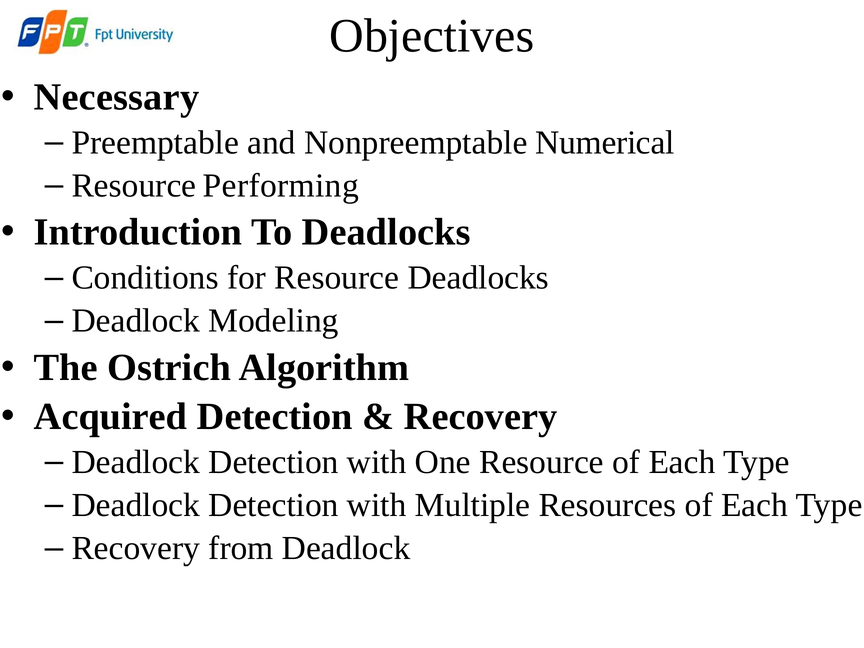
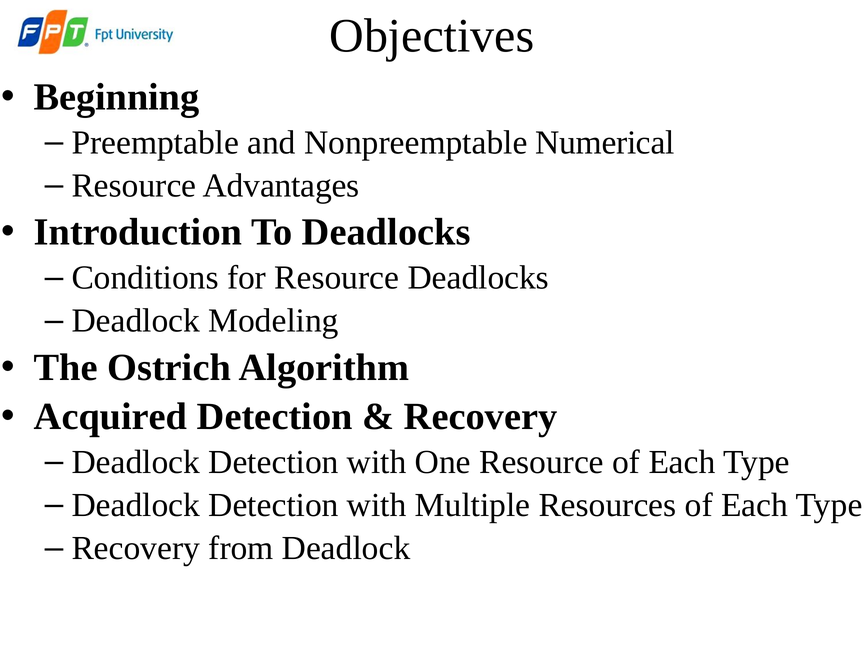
Necessary: Necessary -> Beginning (117, 97)
Performing: Performing -> Advantages (281, 186)
